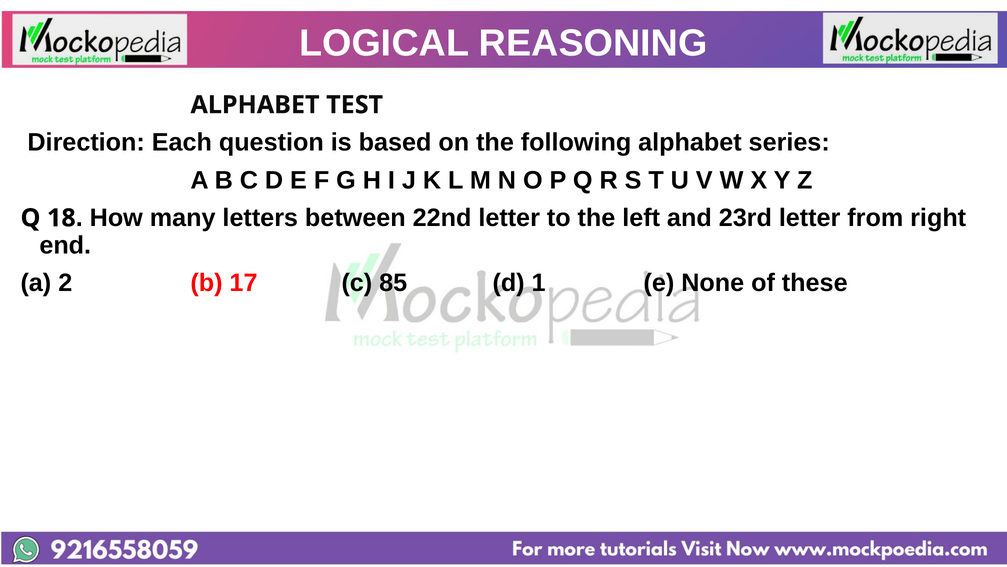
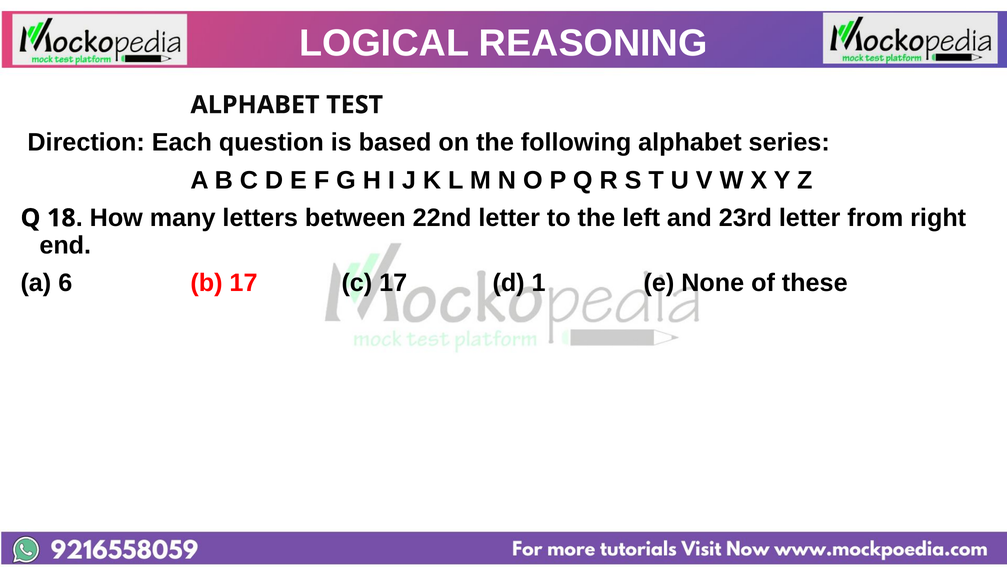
2: 2 -> 6 (65, 283)
c 85: 85 -> 17 (393, 283)
